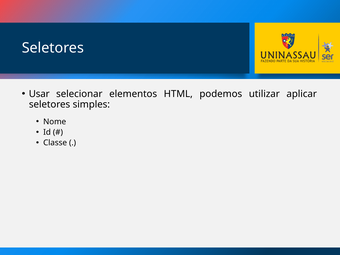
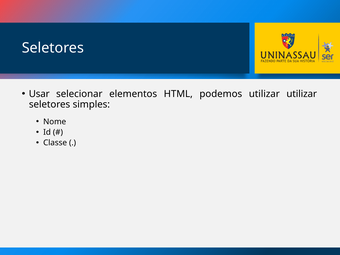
utilizar aplicar: aplicar -> utilizar (302, 94)
